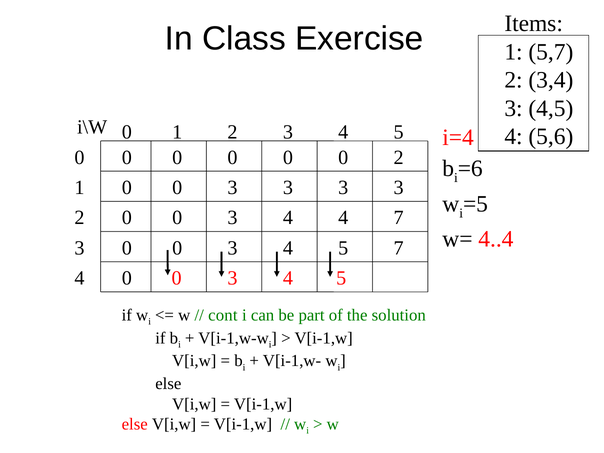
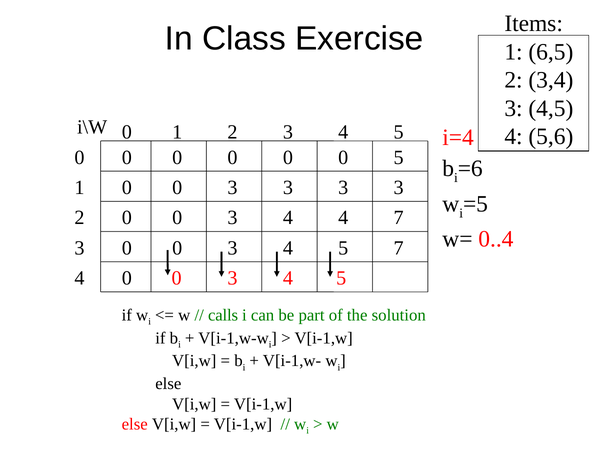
5,7: 5,7 -> 6,5 (551, 52)
0 2: 2 -> 5 (399, 157)
4..4: 4..4 -> 0..4 (496, 239)
cont: cont -> calls (223, 315)
